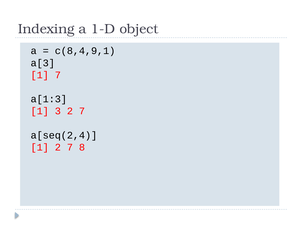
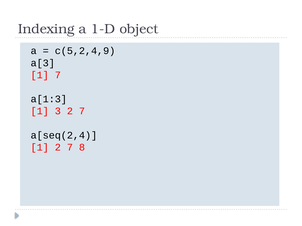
c(8,4,9,1: c(8,4,9,1 -> c(5,2,4,9 (85, 51)
